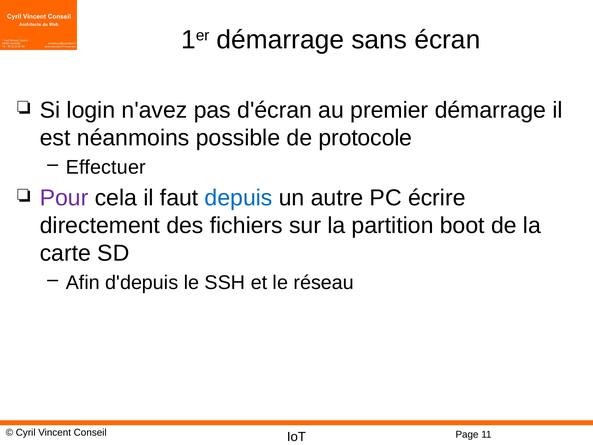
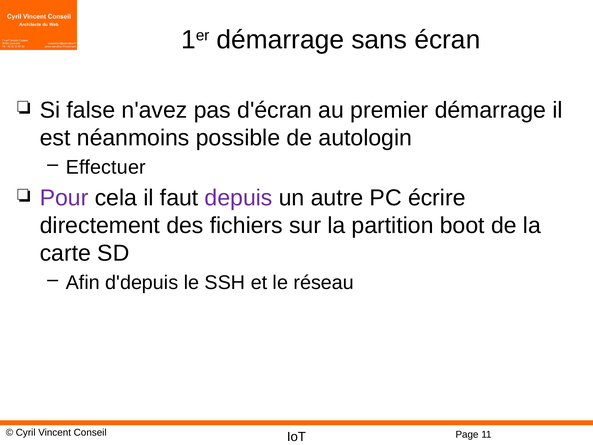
login: login -> false (91, 110)
protocole: protocole -> autologin (365, 138)
depuis colour: blue -> purple (239, 198)
